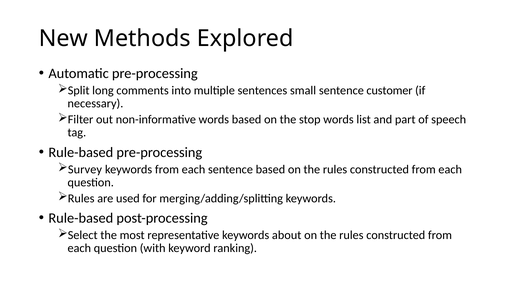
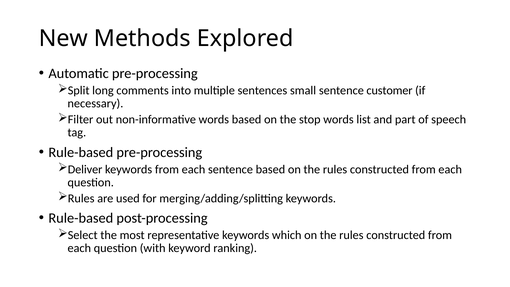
Survey: Survey -> Deliver (85, 169)
about: about -> which (287, 235)
